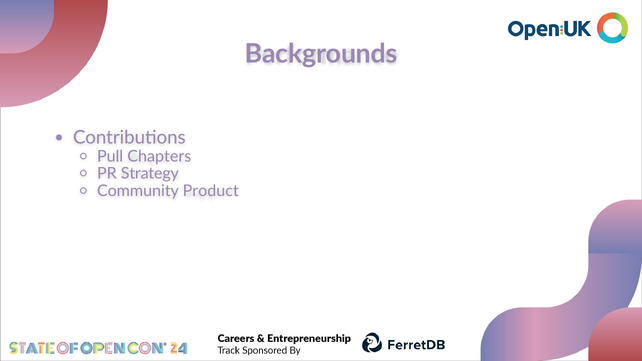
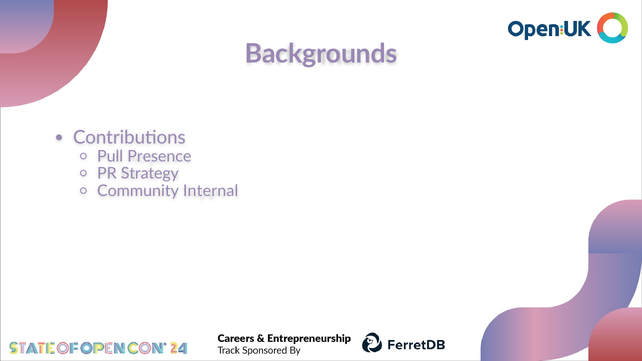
Chapters: Chapters -> Presence (159, 156)
Product: Product -> Internal (211, 191)
